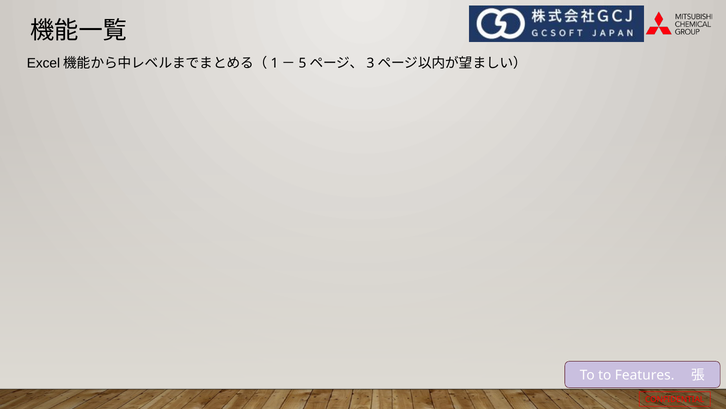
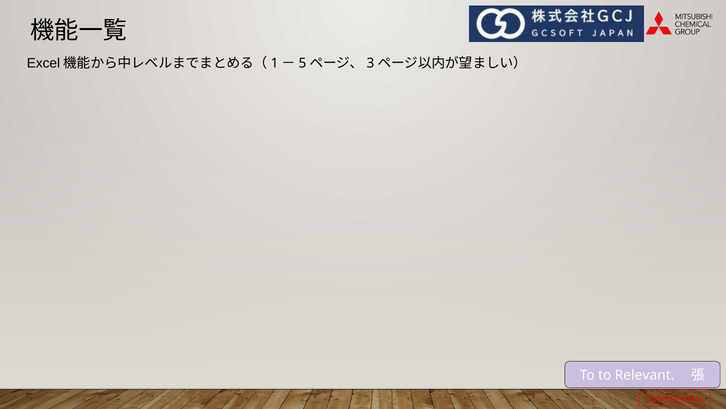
Features: Features -> Relevant (645, 375)
